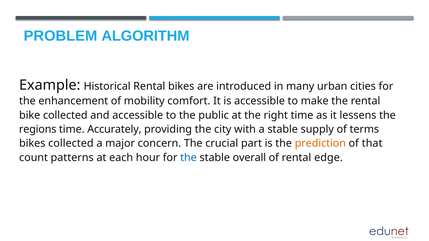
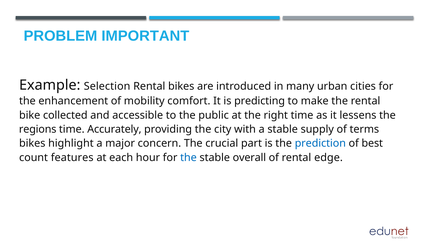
ALGORITHM: ALGORITHM -> IMPORTANT (145, 36)
Historical: Historical -> Selection (107, 86)
is accessible: accessible -> predicting (260, 101)
bikes collected: collected -> highlight (71, 144)
prediction colour: orange -> blue (320, 144)
that: that -> best (372, 144)
patterns: patterns -> features (72, 158)
